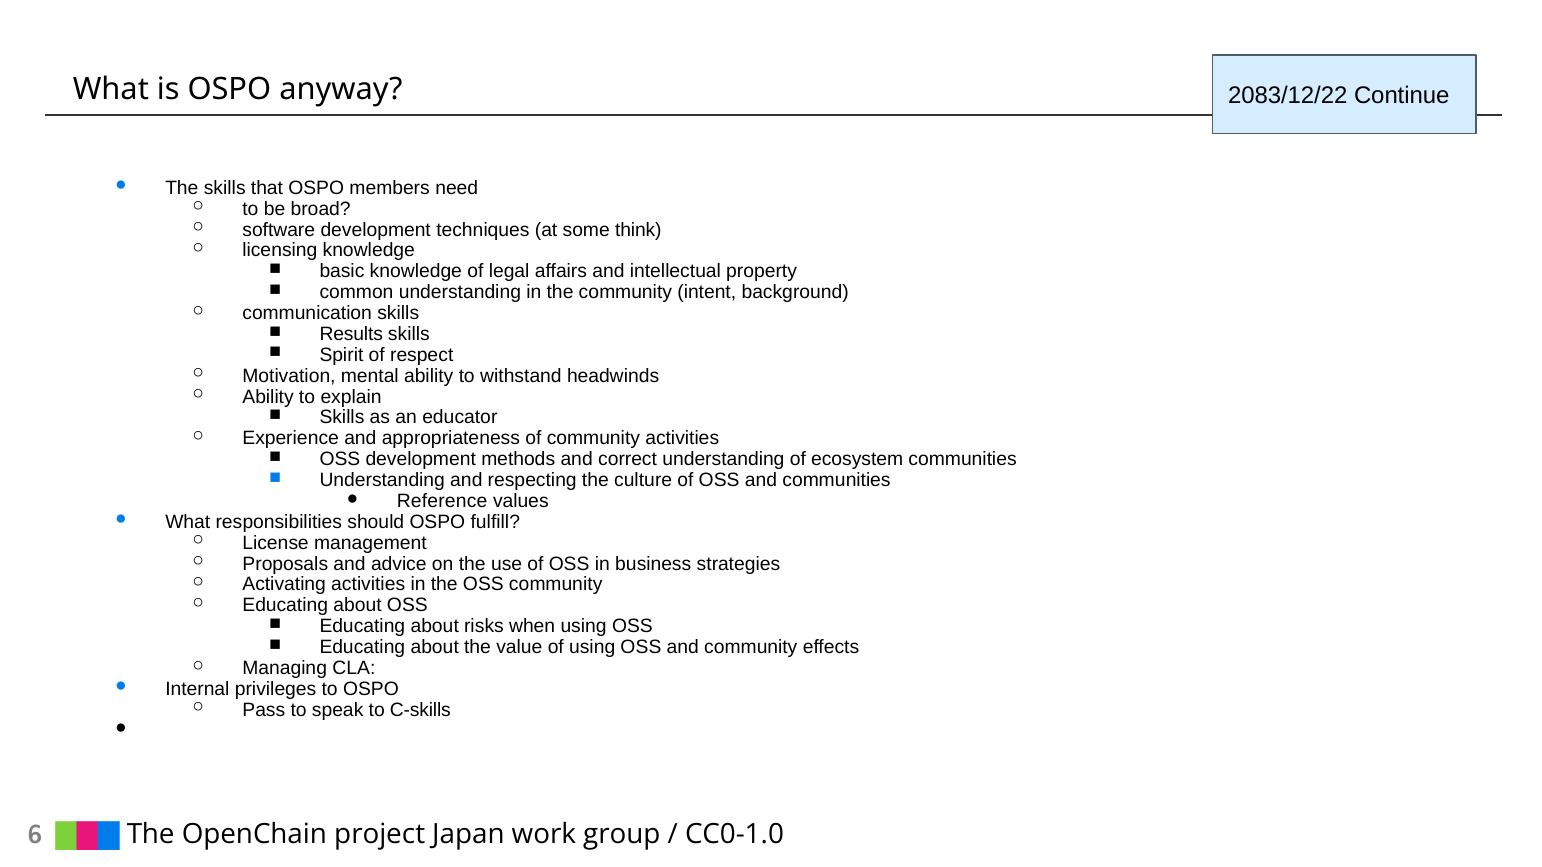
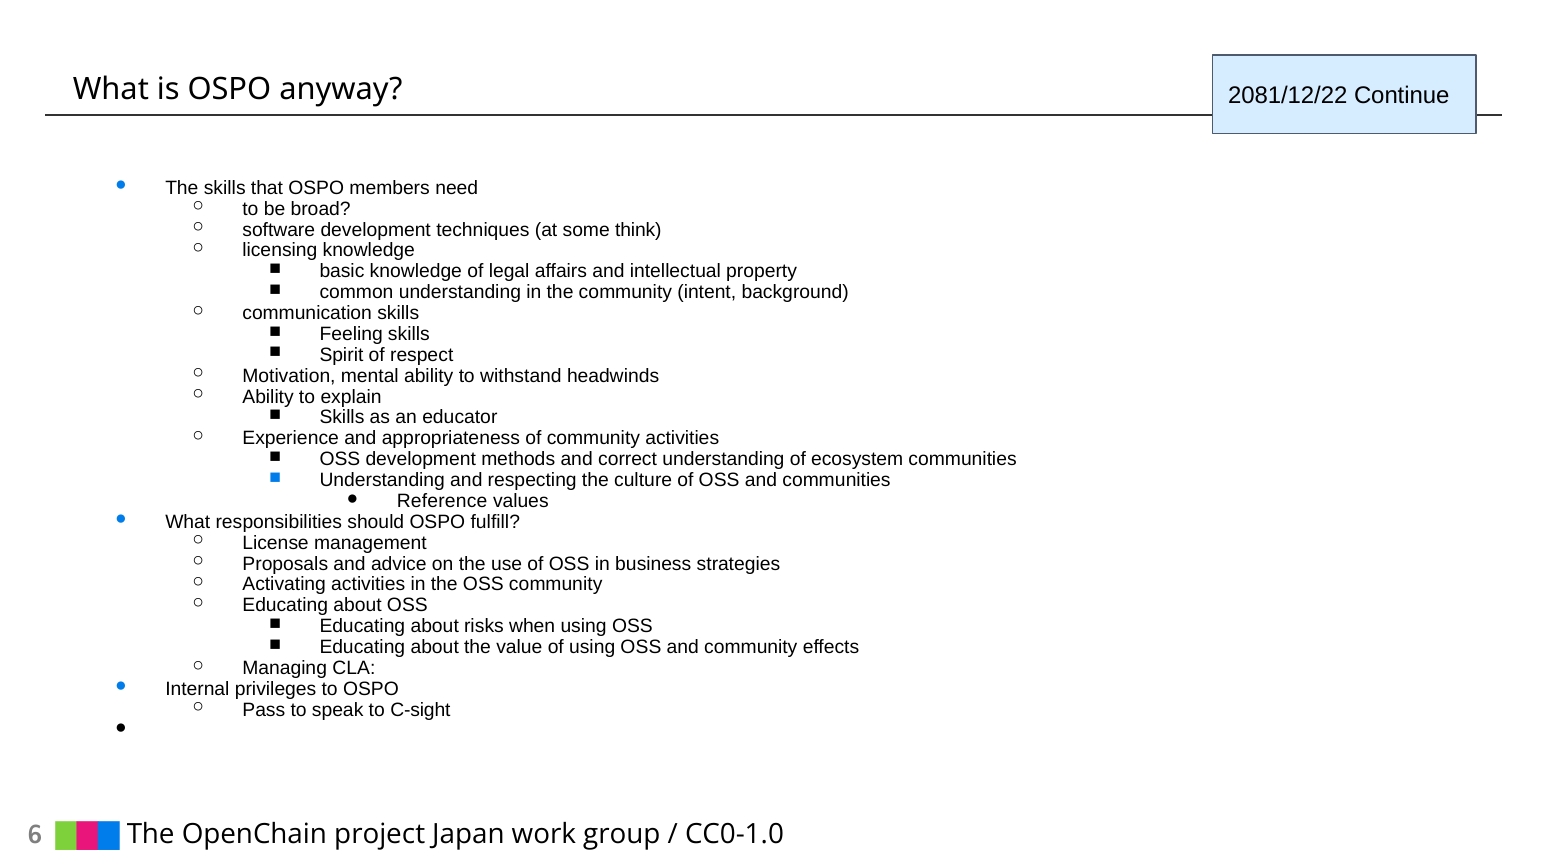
2083/12/22: 2083/12/22 -> 2081/12/22 (1288, 96)
Results: Results -> Feeling (351, 334)
C-skills: C-skills -> C-sight (420, 710)
